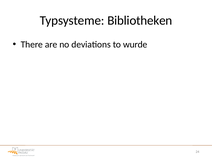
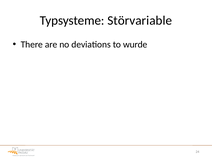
Bibliotheken: Bibliotheken -> Störvariable (140, 21)
